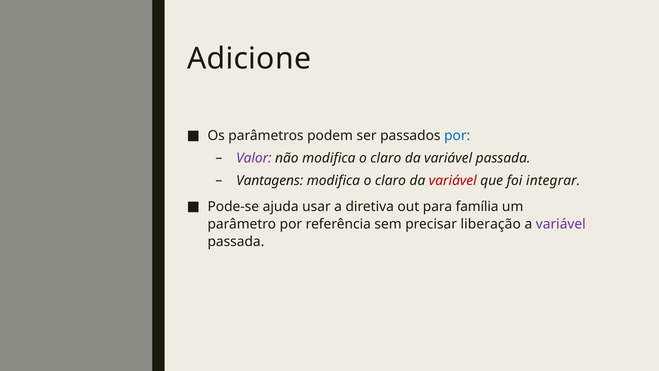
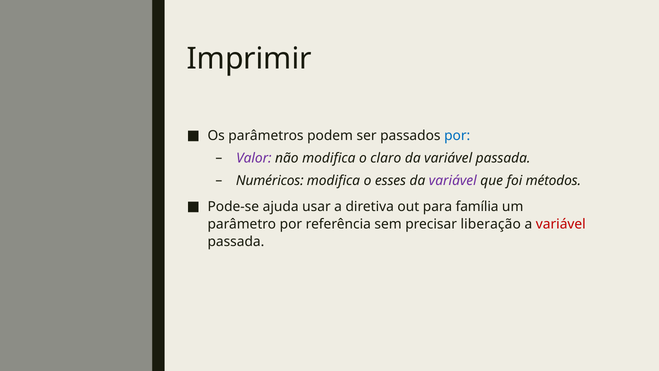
Adicione: Adicione -> Imprimir (249, 59)
Vantagens: Vantagens -> Numéricos (270, 181)
claro: claro -> esses (390, 181)
variável colour: red -> purple (453, 181)
integrar: integrar -> métodos (553, 181)
variável colour: purple -> red (561, 224)
